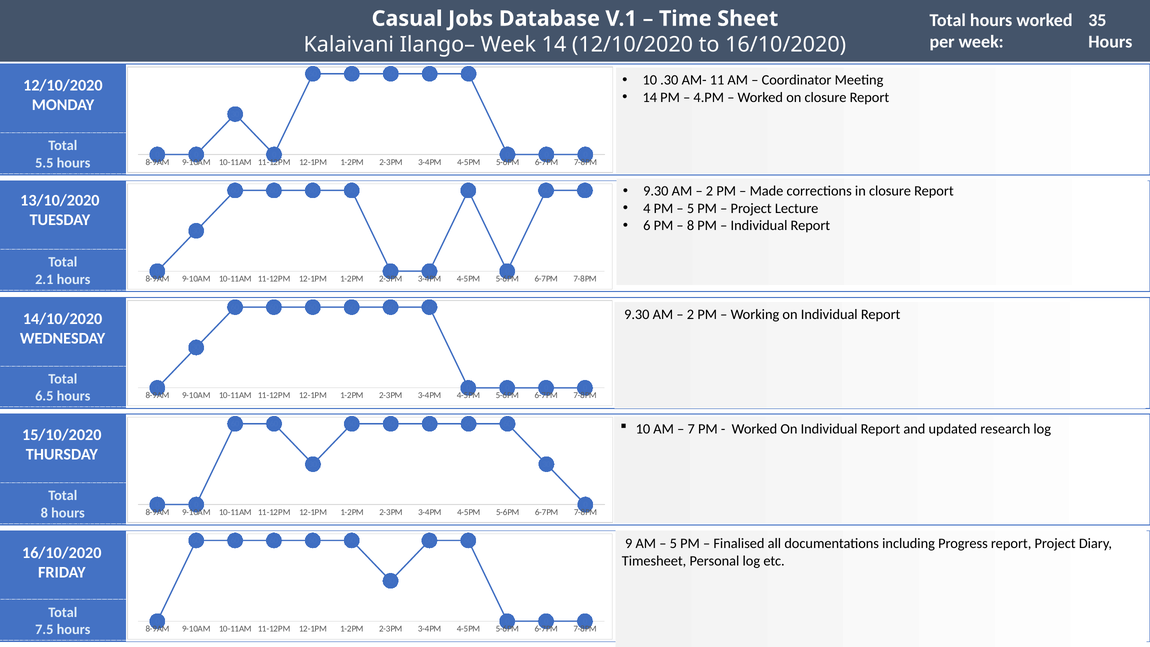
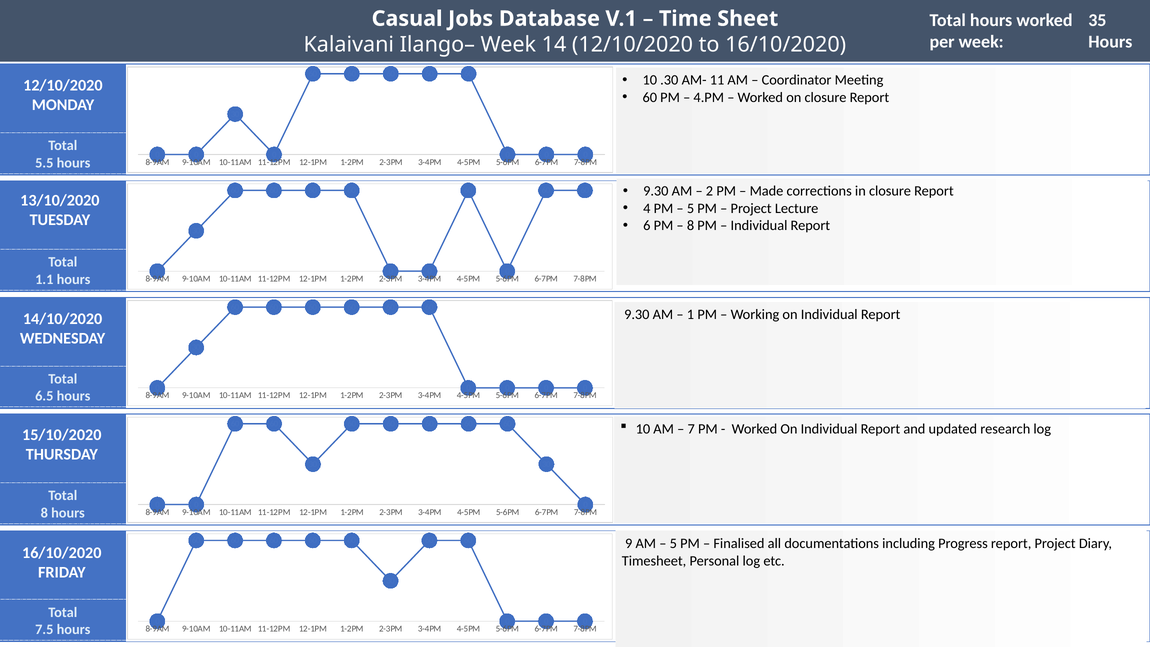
14: 14 -> 60 (650, 97)
2.1: 2.1 -> 1.1 (44, 279)
2: 2 -> 1 (690, 315)
